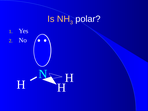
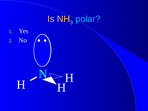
polar colour: white -> light blue (88, 19)
